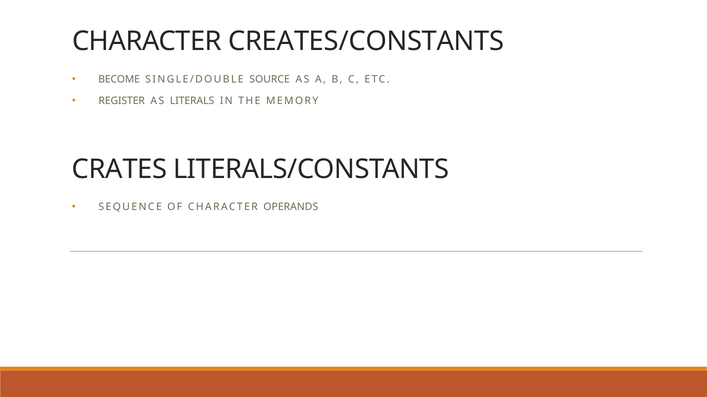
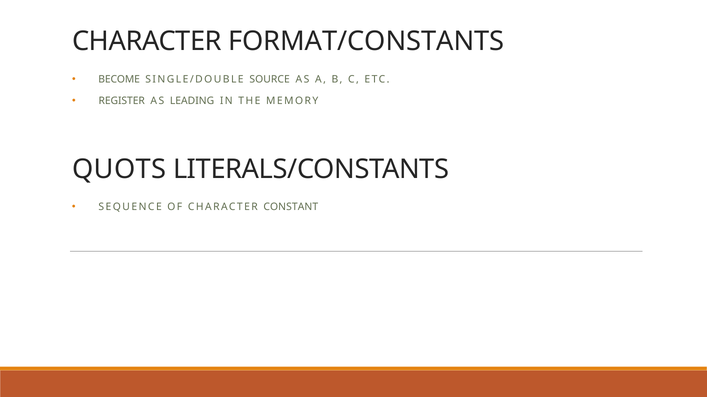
CREATES/CONSTANTS: CREATES/CONSTANTS -> FORMAT/CONSTANTS (366, 41)
LITERALS: LITERALS -> LEADING (192, 101)
CRATES: CRATES -> QUOTS (119, 170)
OPERANDS: OPERANDS -> CONSTANT (291, 207)
